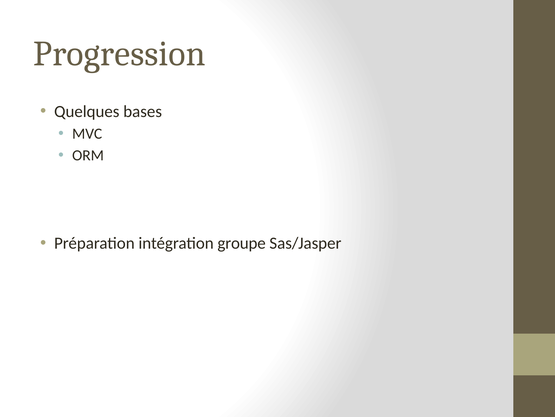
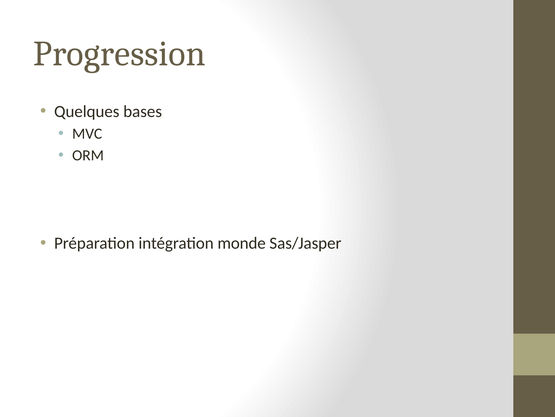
groupe: groupe -> monde (242, 243)
